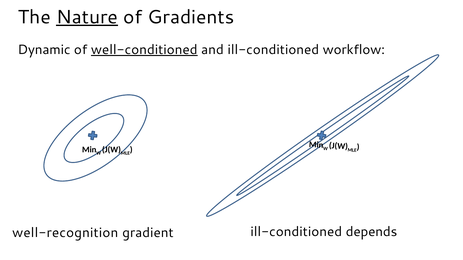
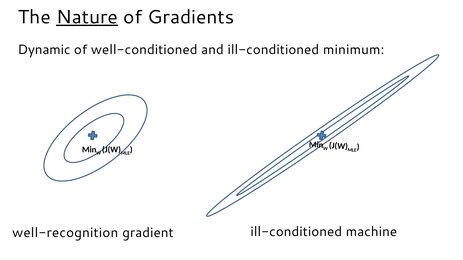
well-conditioned underline: present -> none (144, 50)
workflow: workflow -> minimum (354, 50)
depends: depends -> machine (371, 232)
